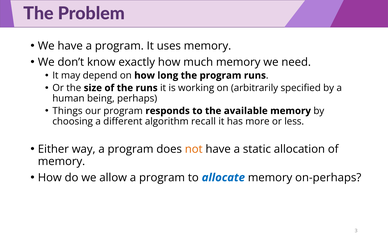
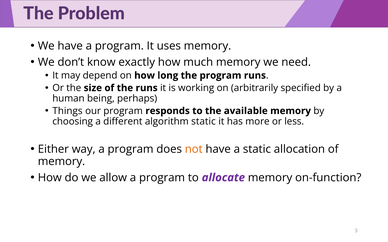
algorithm recall: recall -> static (203, 122)
allocate colour: blue -> purple (223, 178)
on-perhaps: on-perhaps -> on-function (328, 178)
